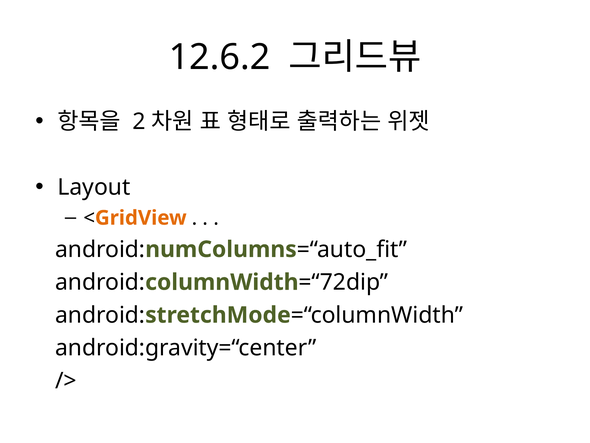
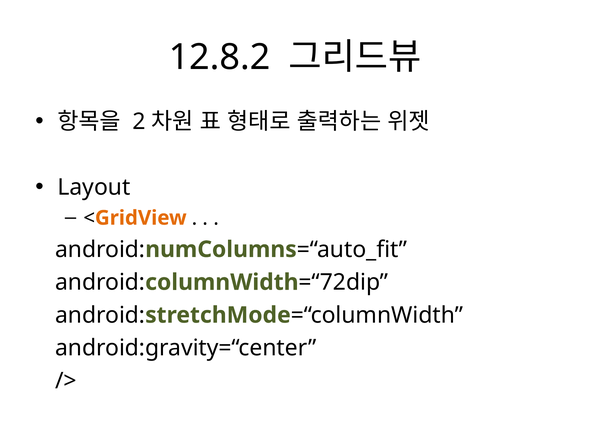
12.6.2: 12.6.2 -> 12.8.2 (220, 57)
